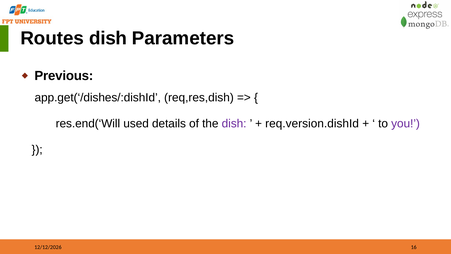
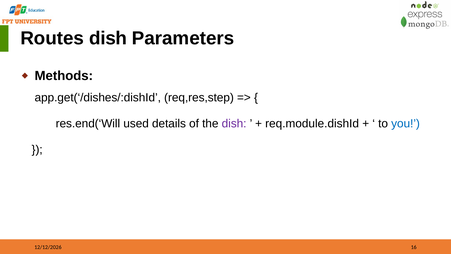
Previous: Previous -> Methods (64, 76)
req,res,dish: req,res,dish -> req,res,step (199, 98)
req.version.dishId: req.version.dishId -> req.module.dishId (312, 123)
you colour: purple -> blue (406, 123)
